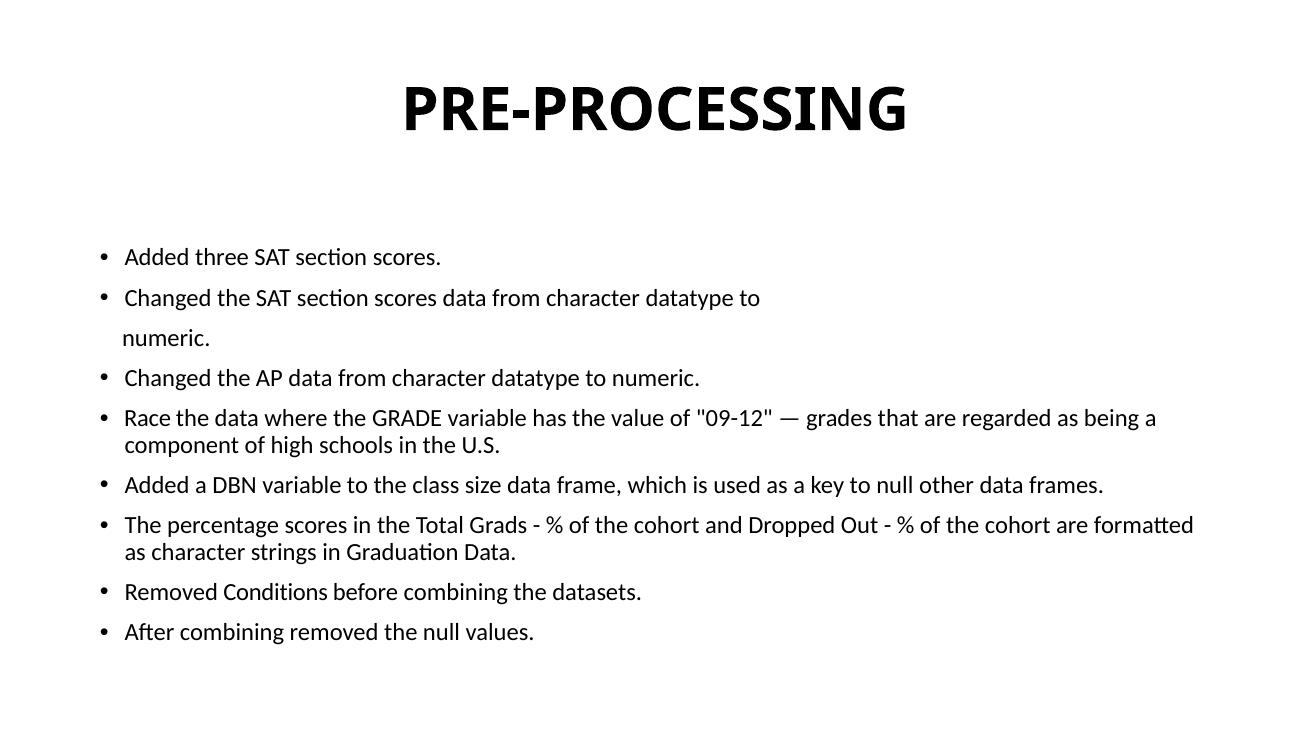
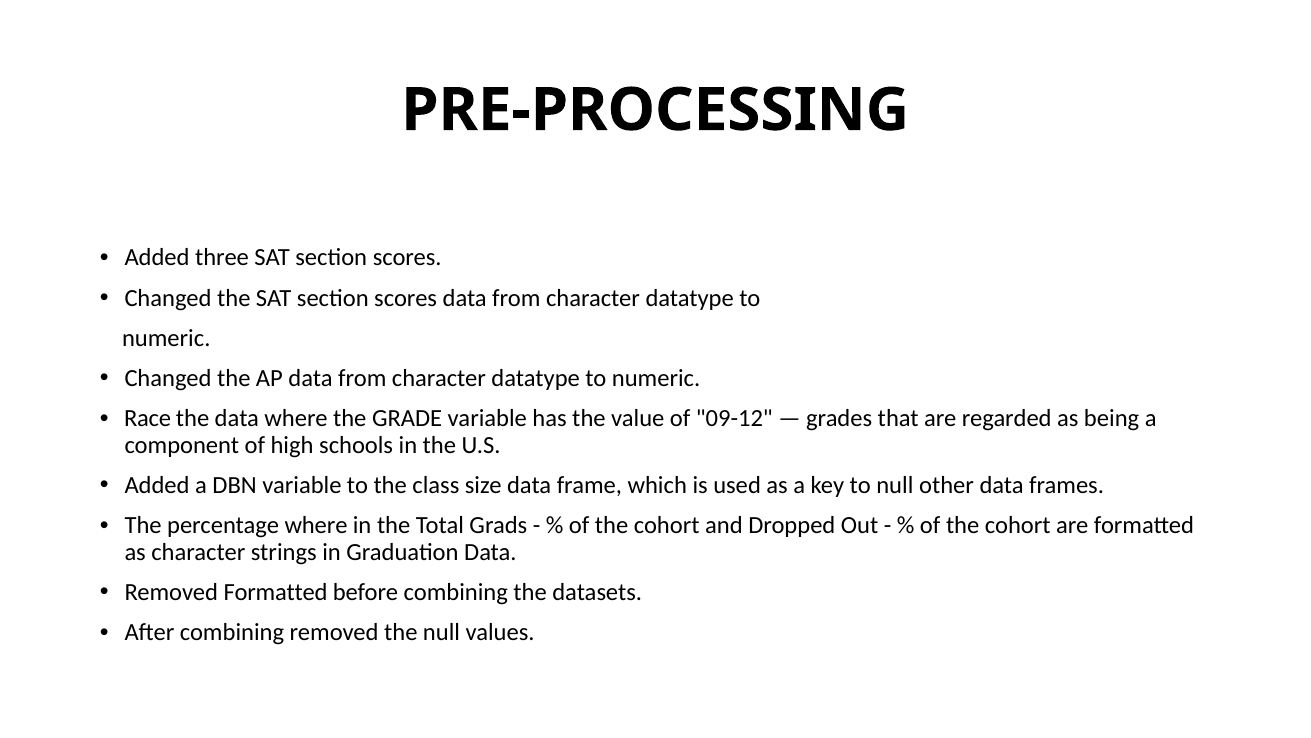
percentage scores: scores -> where (316, 525)
Removed Conditions: Conditions -> Formatted (276, 592)
